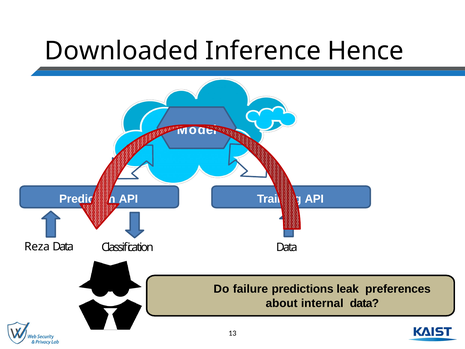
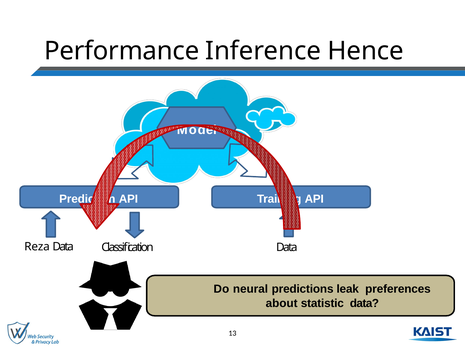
Downloaded: Downloaded -> Performance (122, 51)
failure: failure -> neural (250, 289)
internal: internal -> statistic (322, 303)
